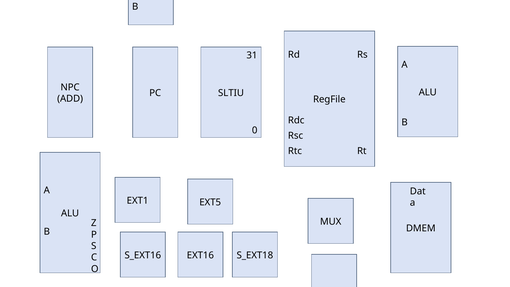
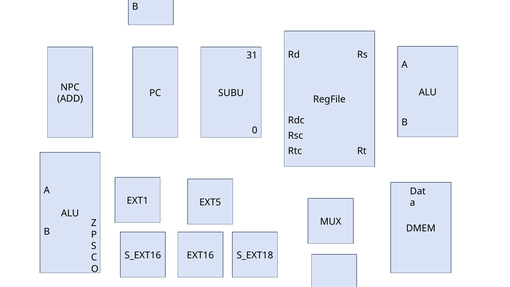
SLTIU: SLTIU -> SUBU (231, 93)
